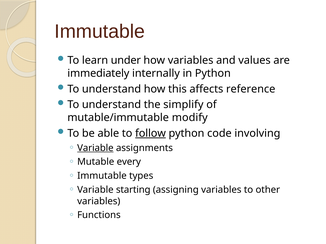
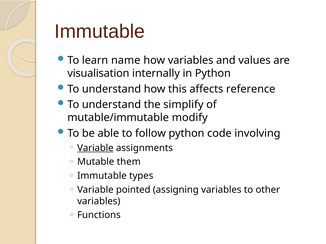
under: under -> name (126, 60)
immediately: immediately -> visualisation (98, 73)
follow underline: present -> none (151, 134)
every: every -> them (129, 162)
starting: starting -> pointed (133, 190)
